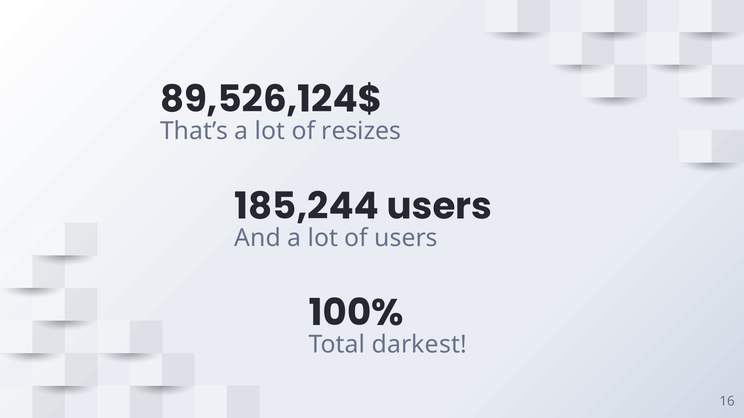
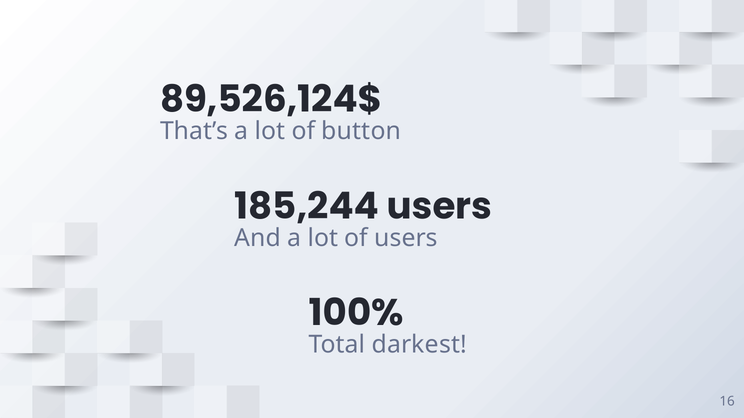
resizes: resizes -> button (361, 131)
